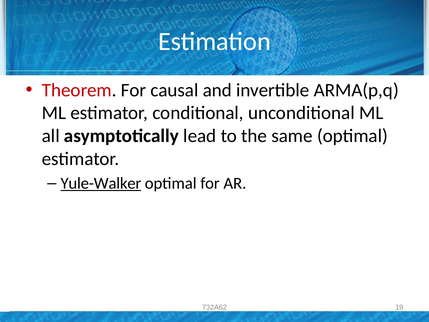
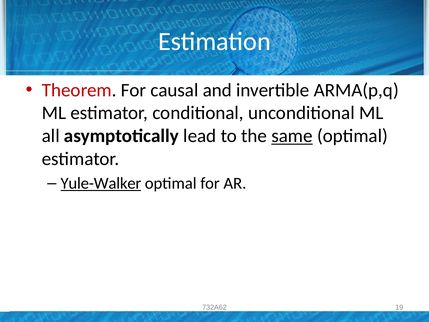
same underline: none -> present (292, 136)
